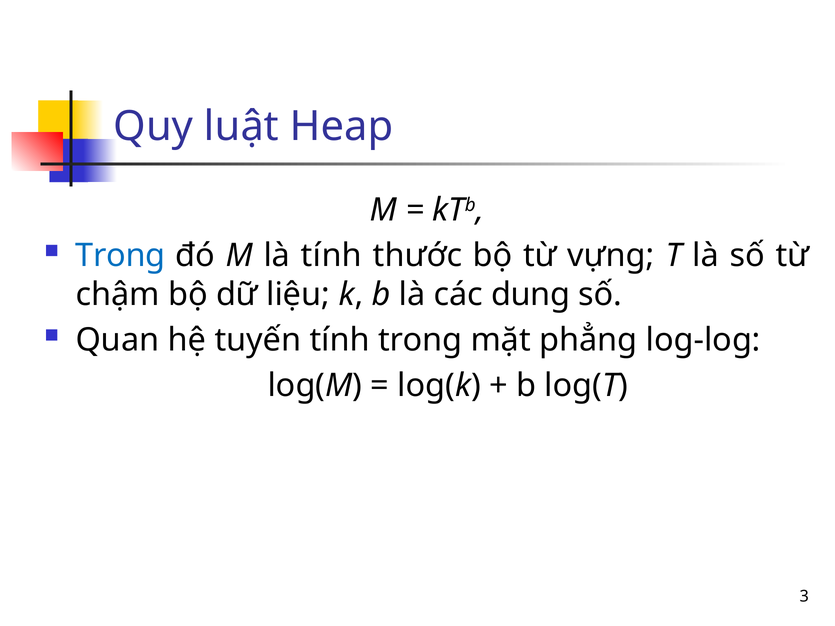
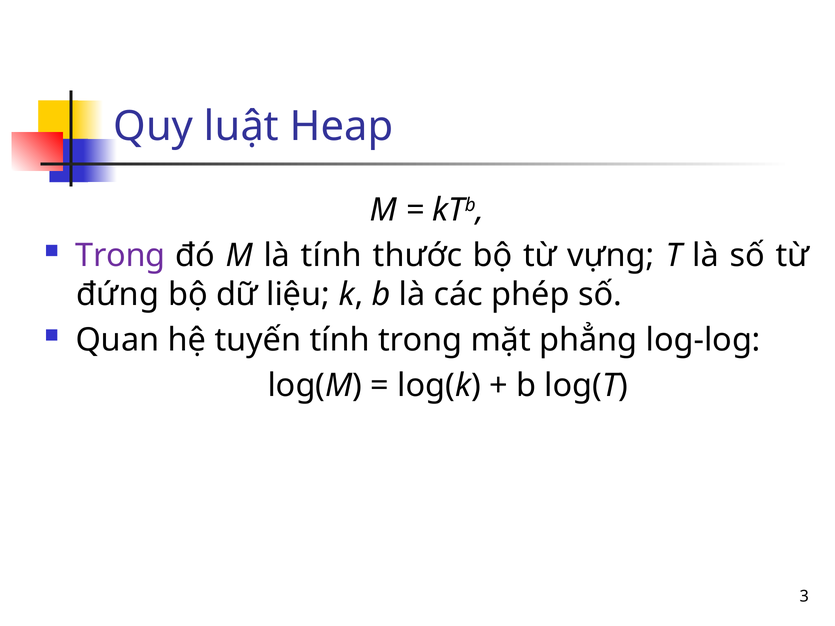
Trong colour: blue -> purple (120, 256)
chậm: chậm -> đứng (118, 295)
dụng: dụng -> phép (530, 295)
